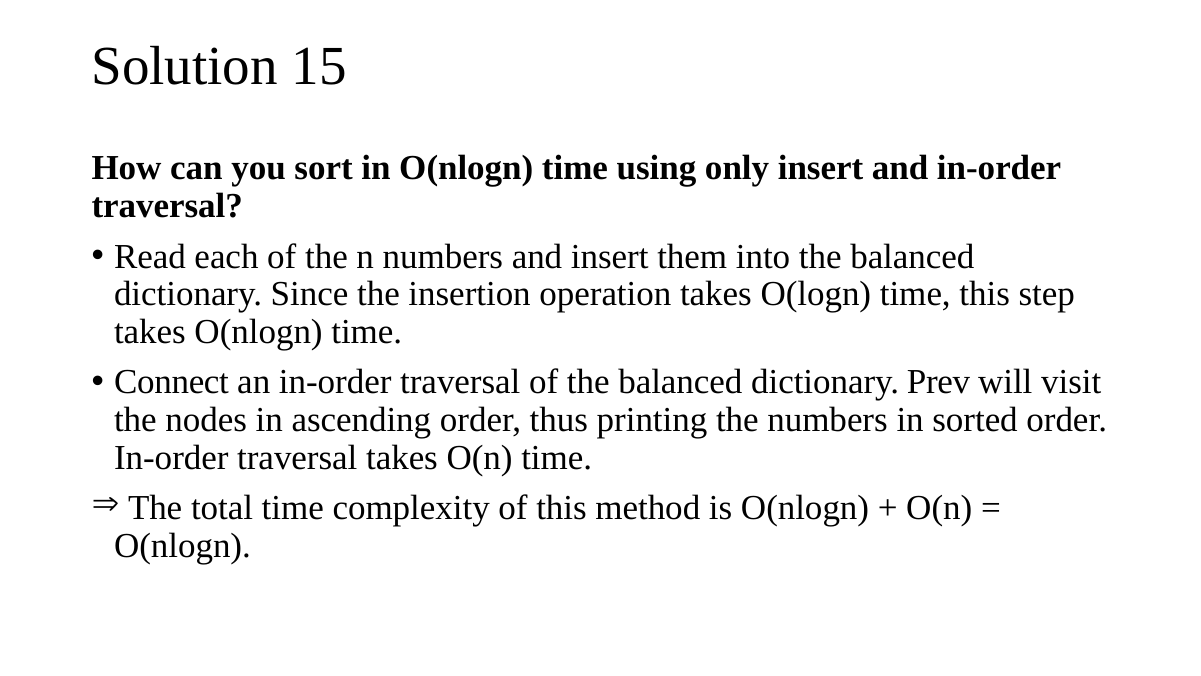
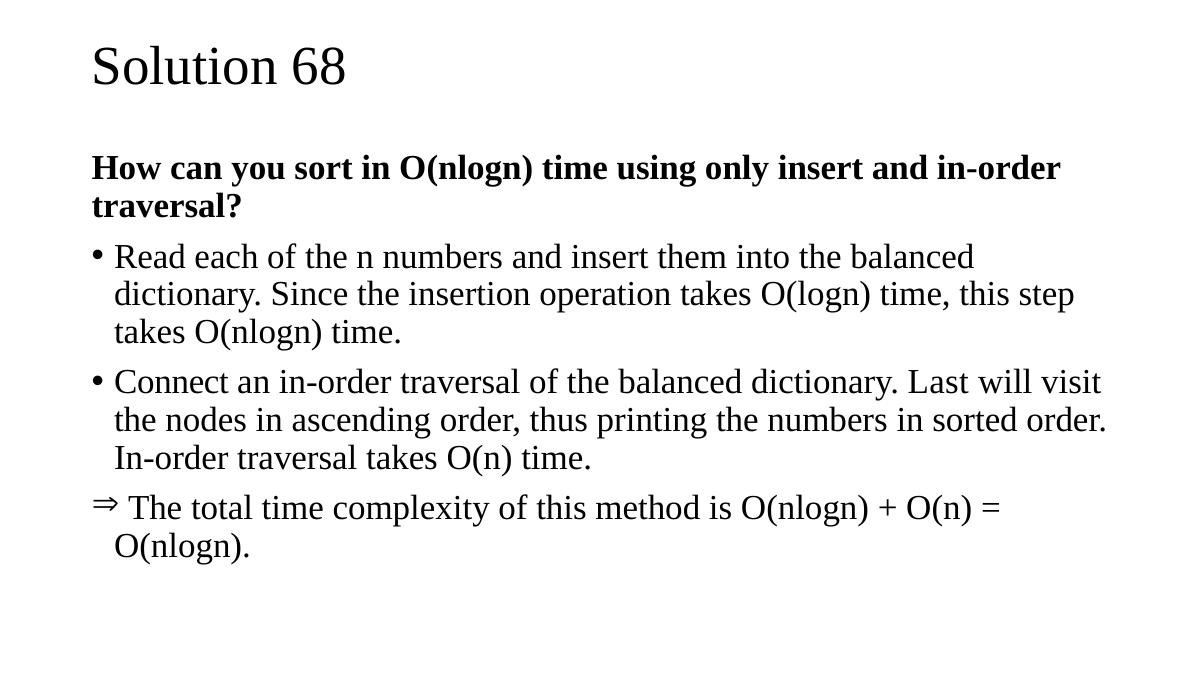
15: 15 -> 68 (319, 67)
Prev: Prev -> Last (938, 382)
